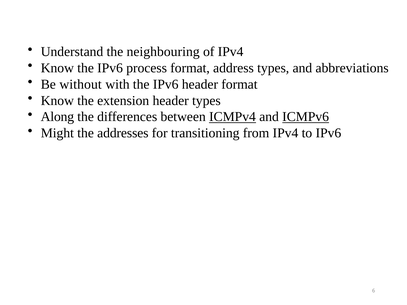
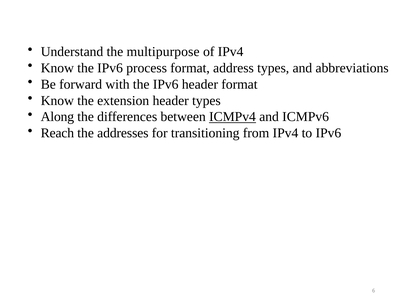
neighbouring: neighbouring -> multipurpose (163, 52)
without: without -> forward (81, 84)
ICMPv6 underline: present -> none (306, 117)
Might: Might -> Reach (57, 133)
